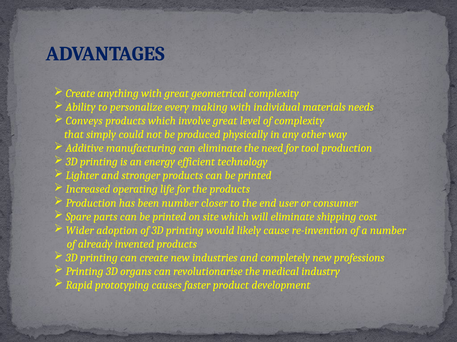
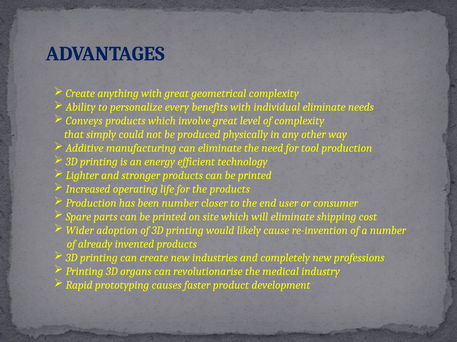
making: making -> benefits (210, 107)
individual materials: materials -> eliminate (324, 107)
